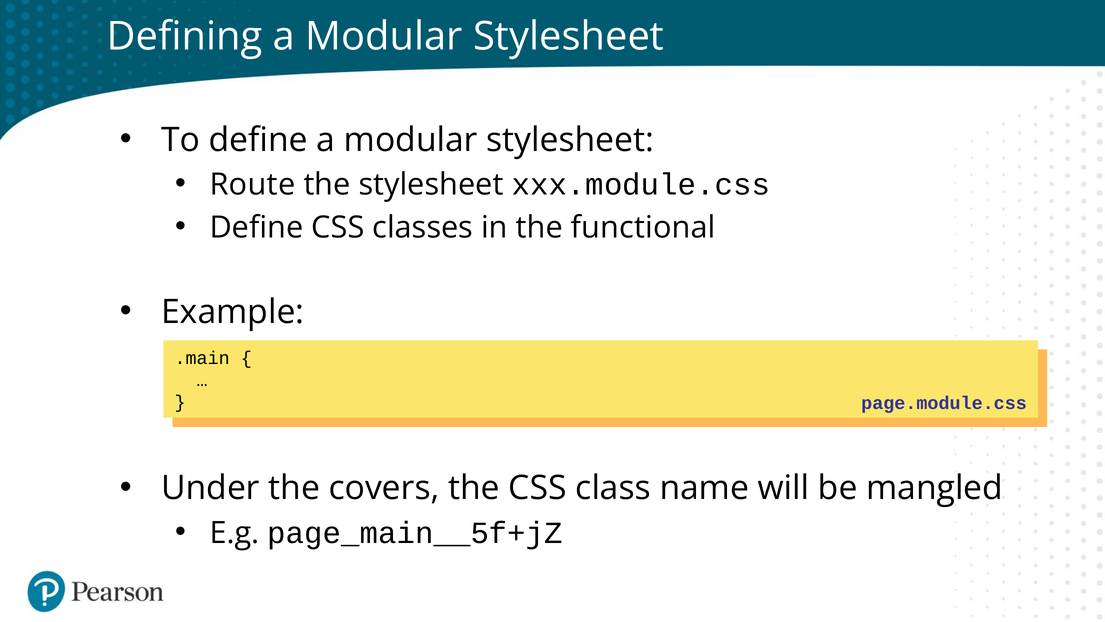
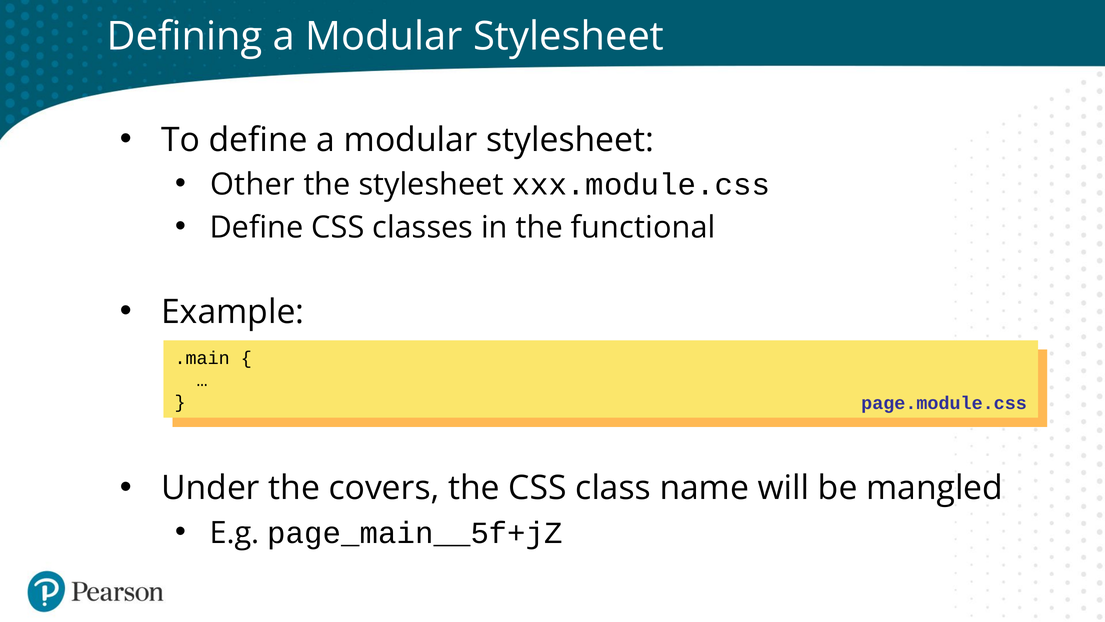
Route: Route -> Other (252, 184)
